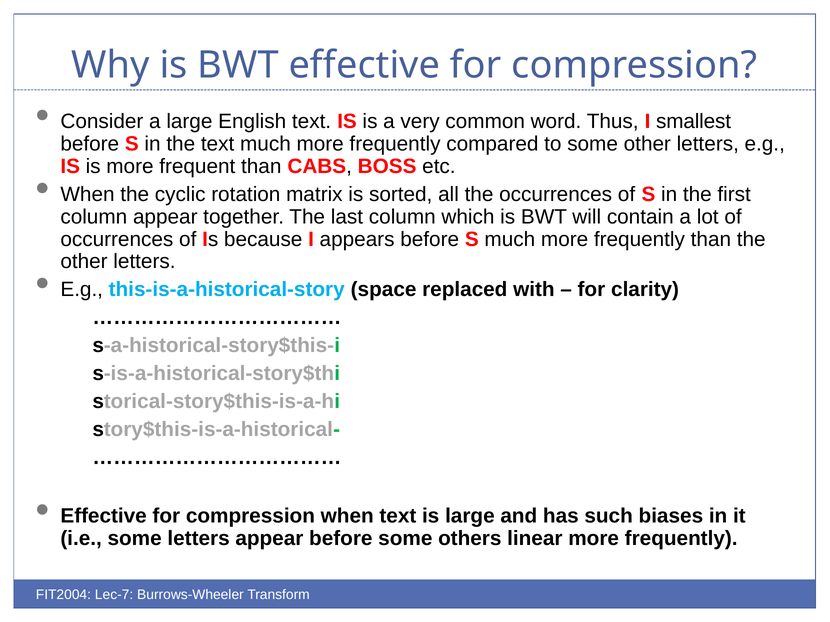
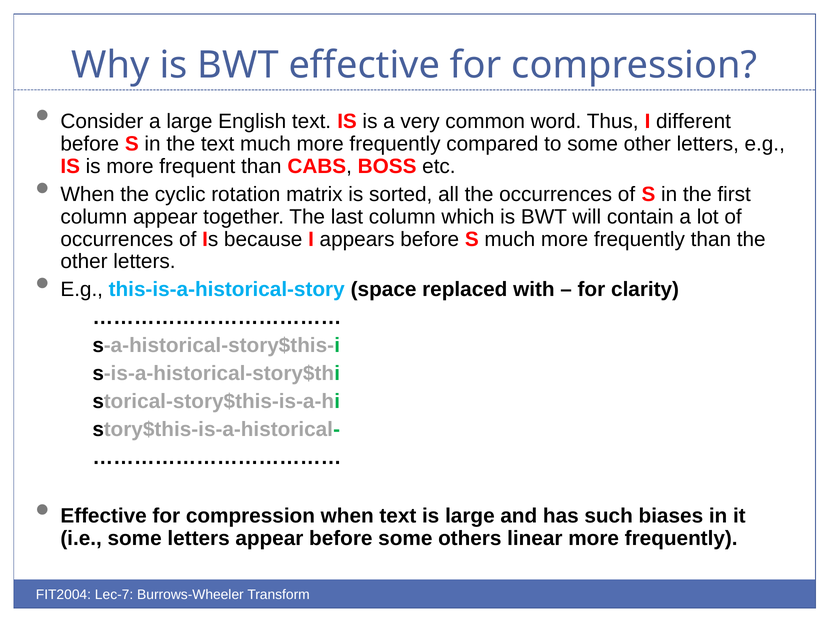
smallest: smallest -> different (693, 122)
